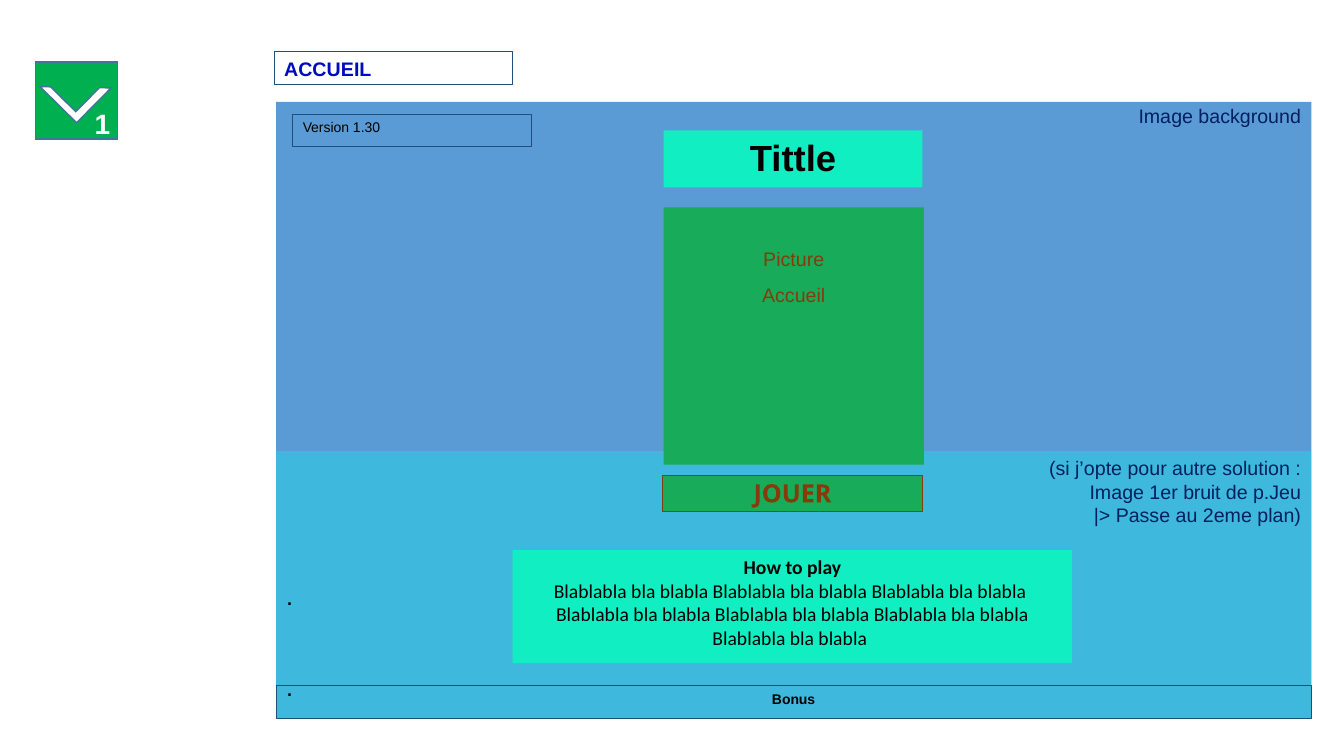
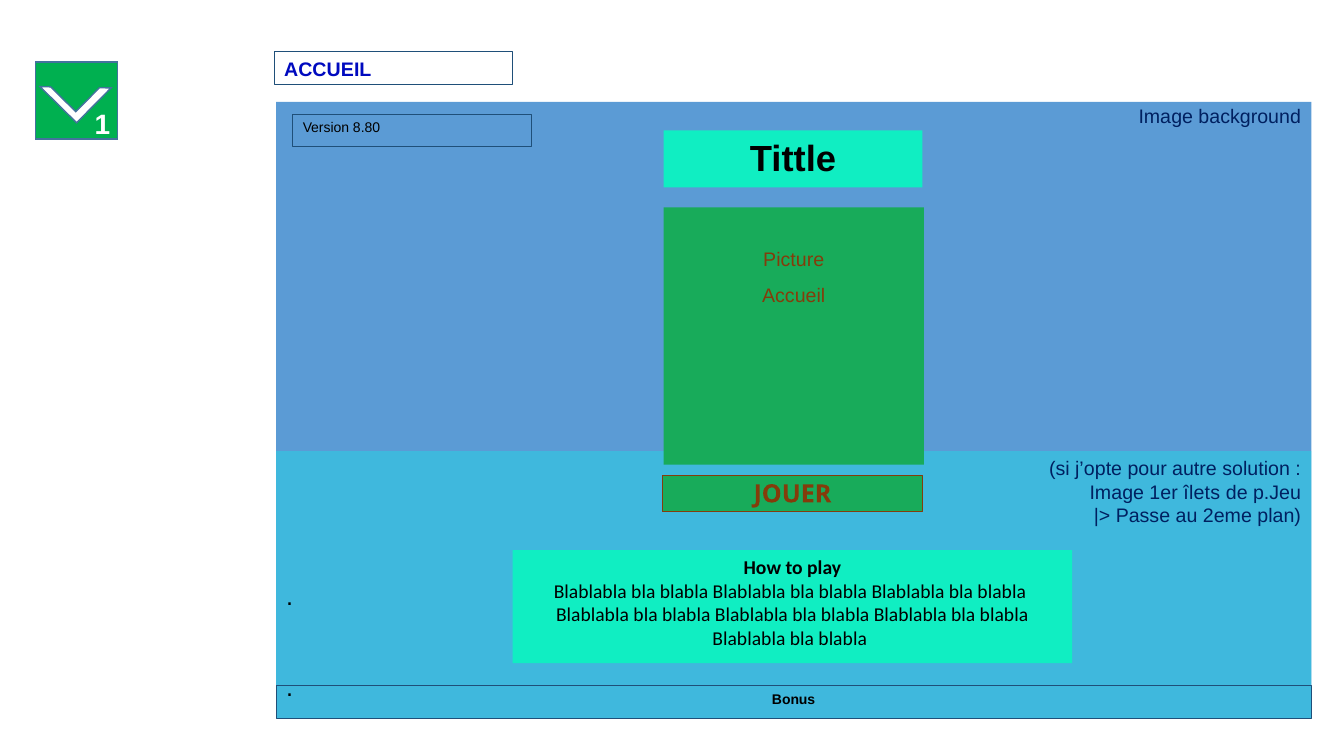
1.30: 1.30 -> 8.80 (367, 128)
bruit: bruit -> îlets (1202, 493)
